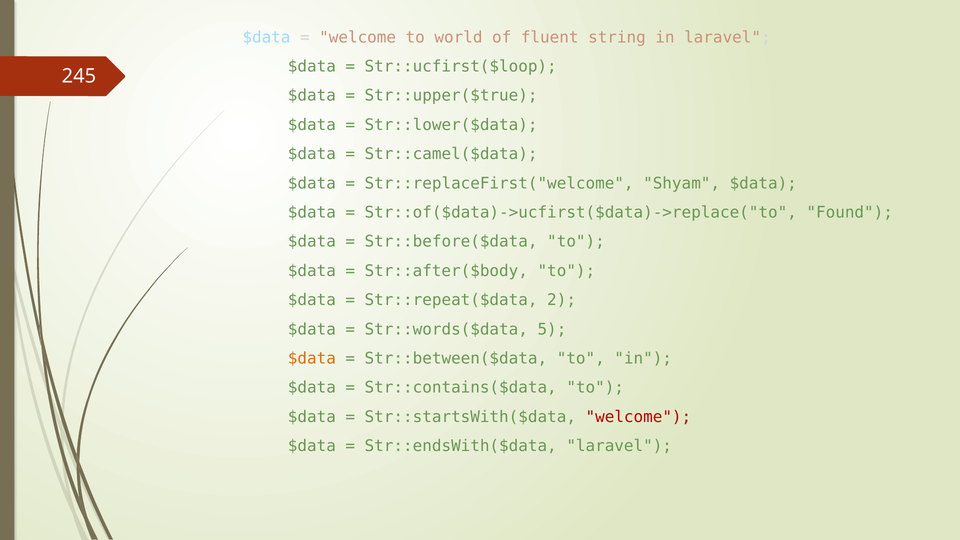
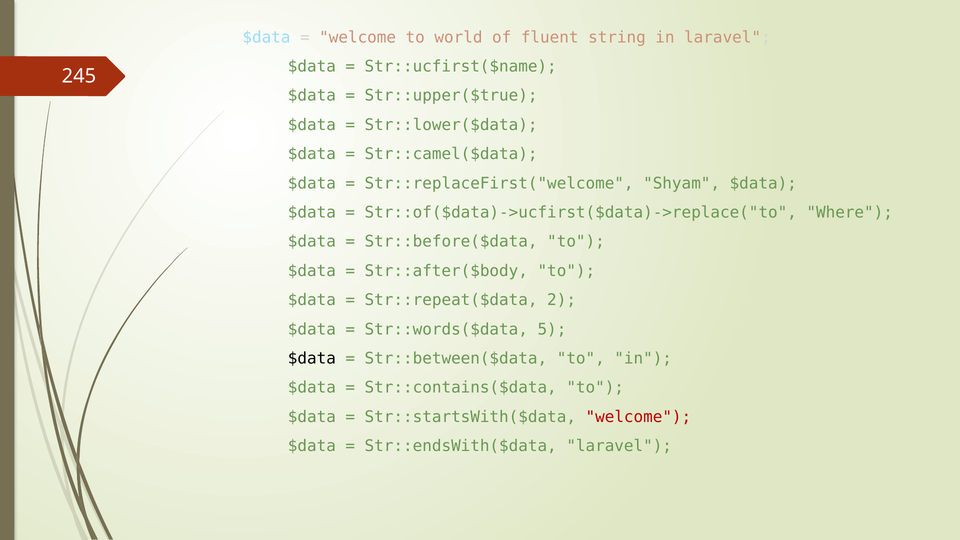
Str::ucfirst($loop: Str::ucfirst($loop -> Str::ucfirst($name (461, 66)
Found: Found -> Where (850, 212)
$data colour: orange -> black (312, 358)
